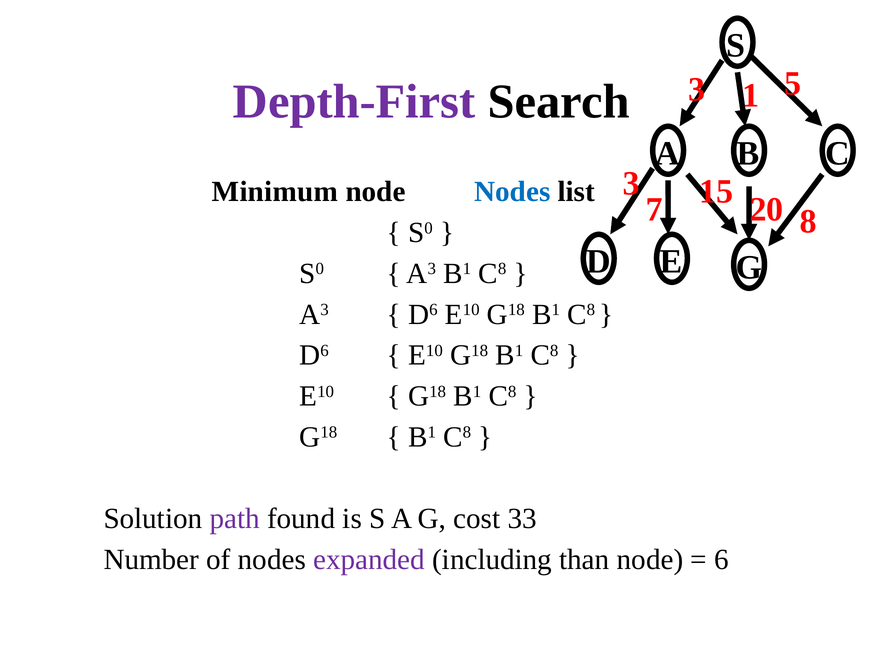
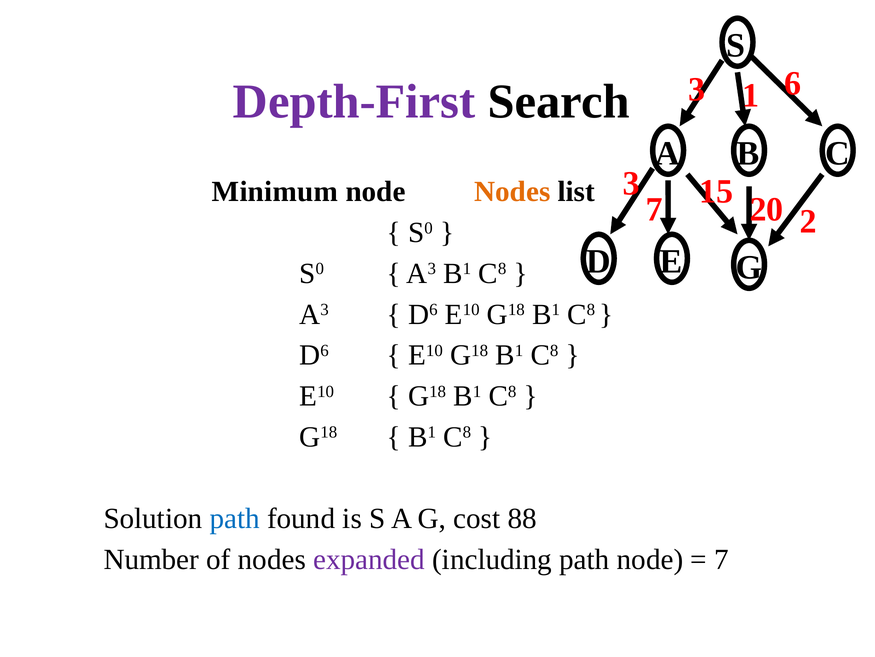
5: 5 -> 6 (793, 83)
Nodes colour: blue -> orange (512, 192)
8: 8 -> 2 (808, 221)
path colour: purple -> blue (235, 518)
33: 33 -> 88 (522, 518)
including than: than -> path (584, 559)
6: 6 -> 7 (722, 559)
